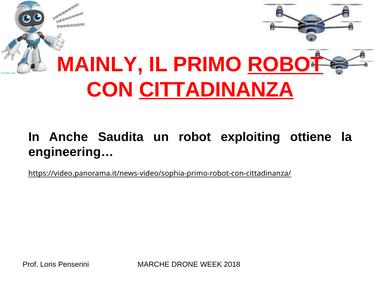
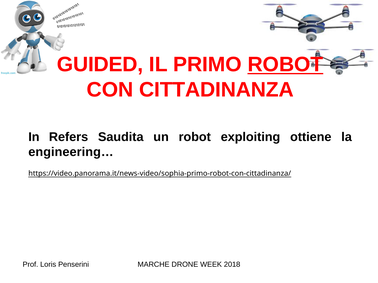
MAINLY: MAINLY -> GUIDED (100, 65)
CITTADINANZA underline: present -> none (216, 90)
Anche: Anche -> Refers (69, 137)
